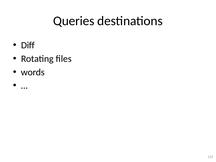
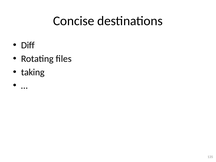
Queries: Queries -> Concise (74, 21)
words: words -> taking (33, 72)
